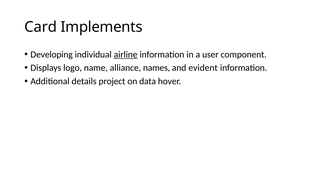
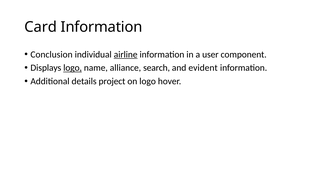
Card Implements: Implements -> Information (102, 27)
Developing: Developing -> Conclusion (52, 54)
logo underline: none -> present (73, 68)
names: names -> search (157, 68)
on data: data -> logo (148, 81)
